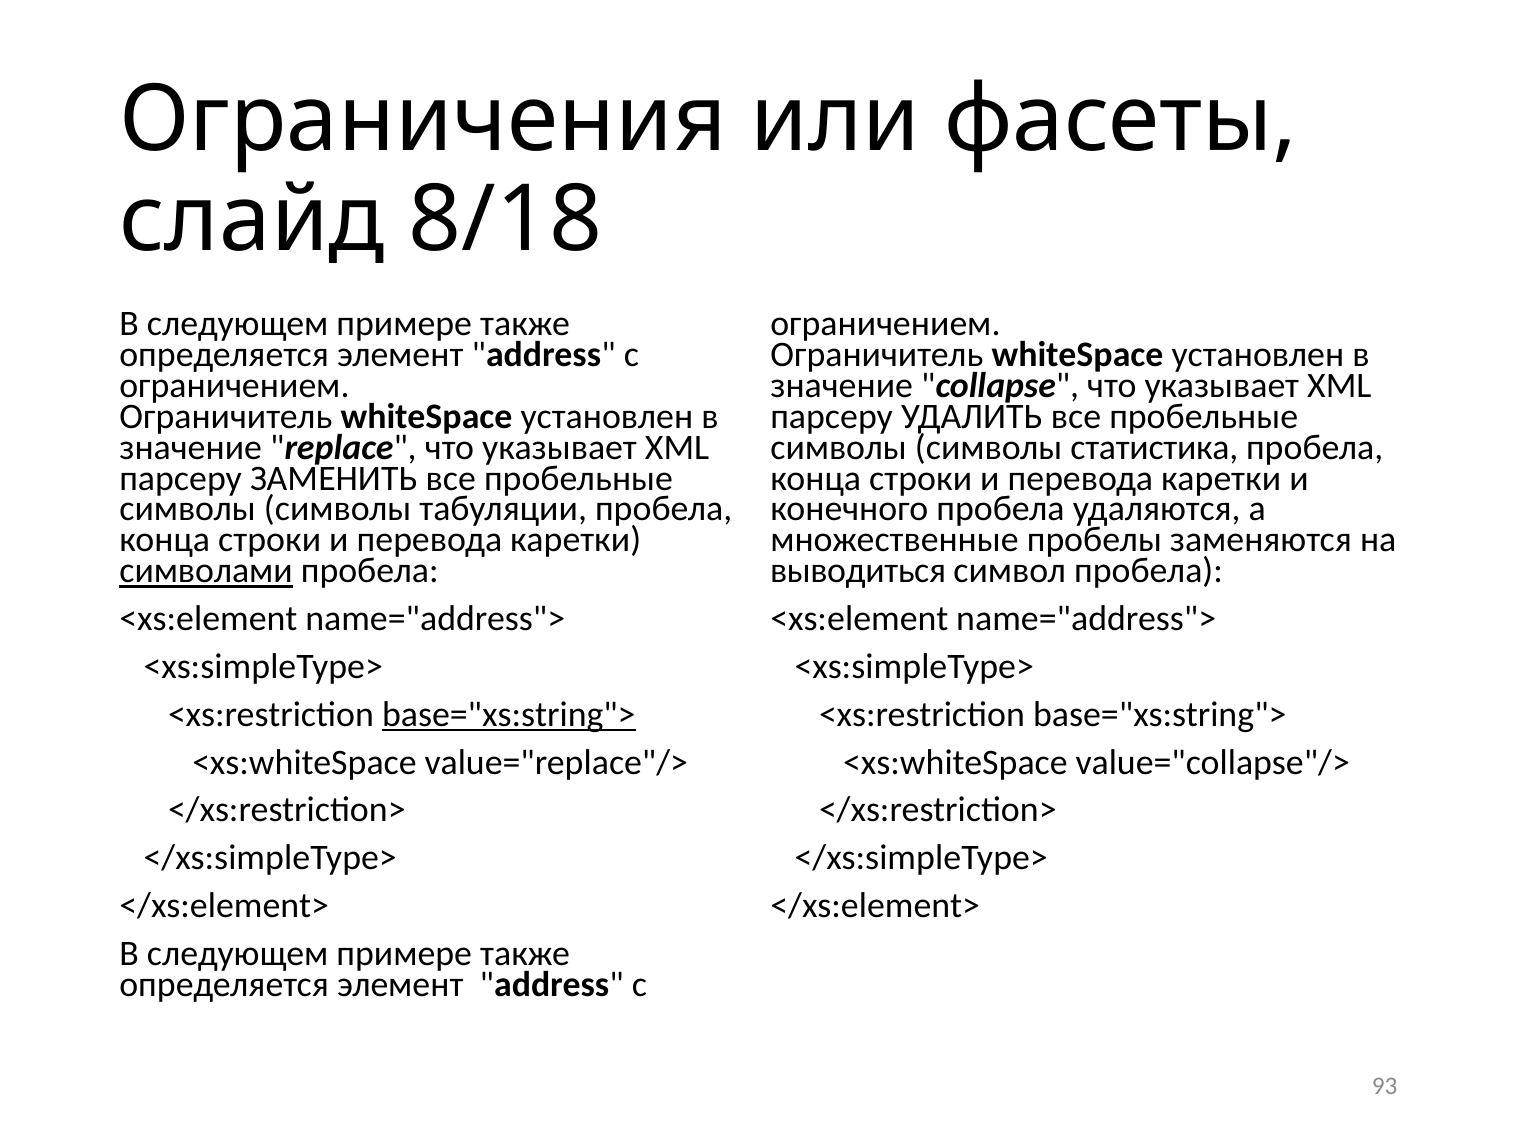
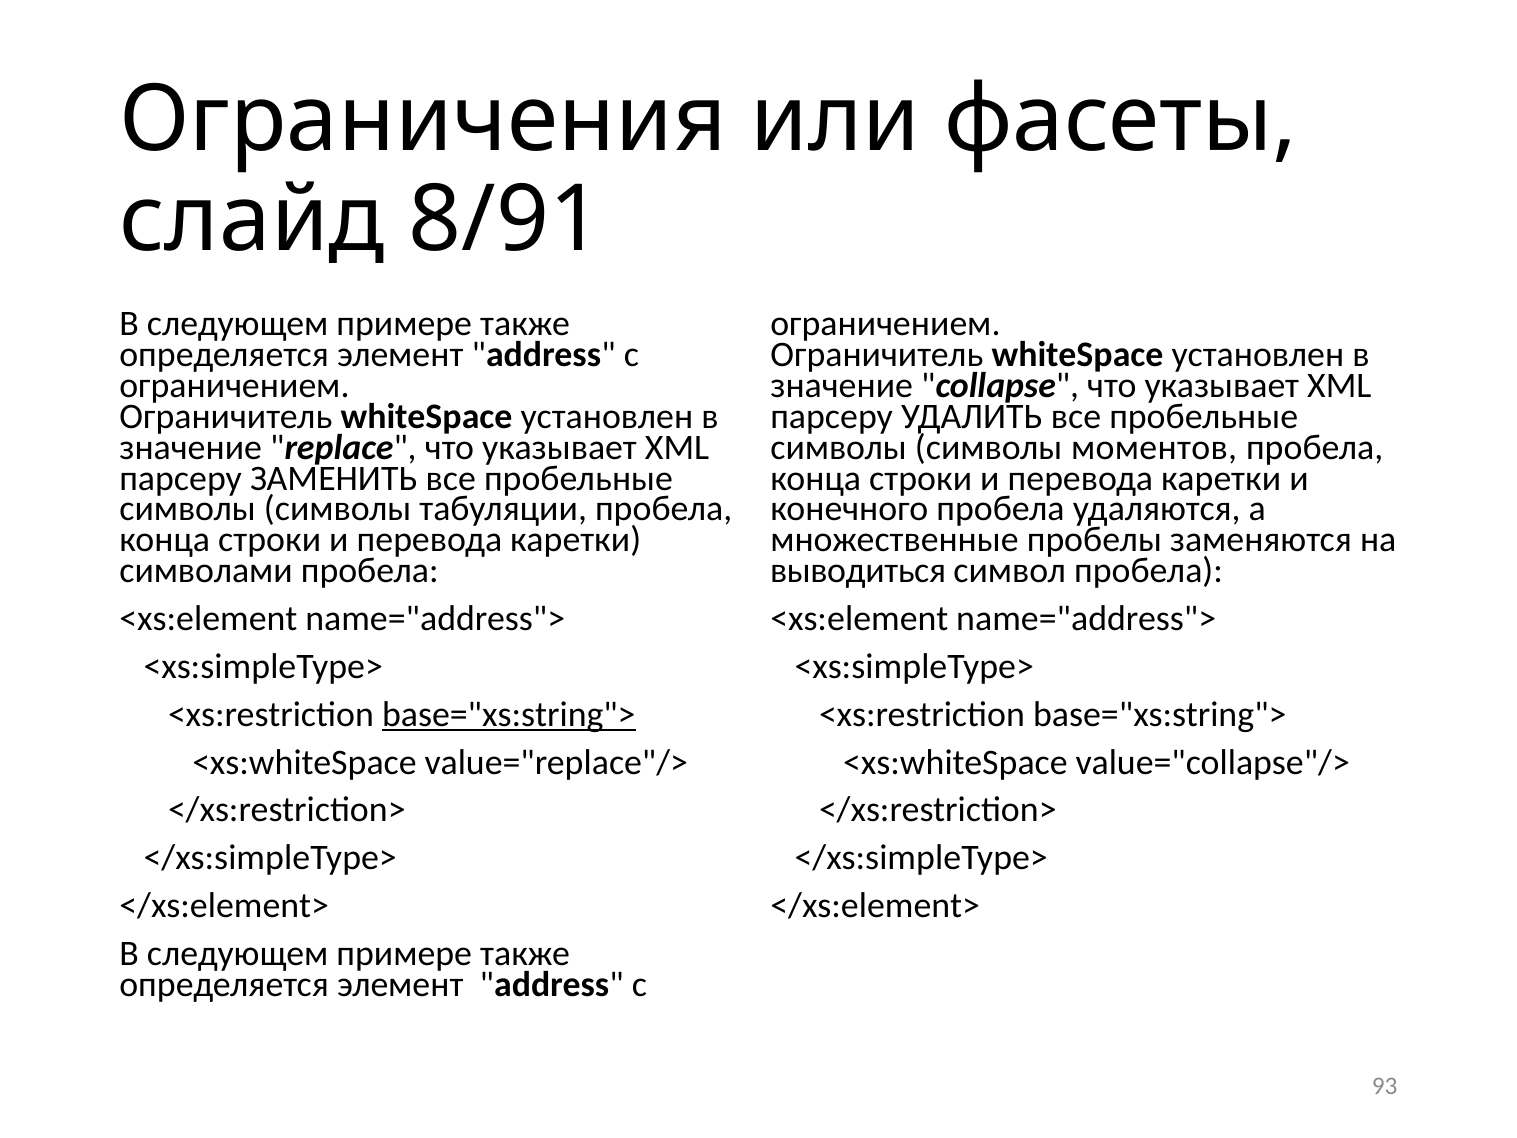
8/18: 8/18 -> 8/91 (506, 220)
статистика: статистика -> моментов (1154, 447)
символами underline: present -> none (206, 571)
